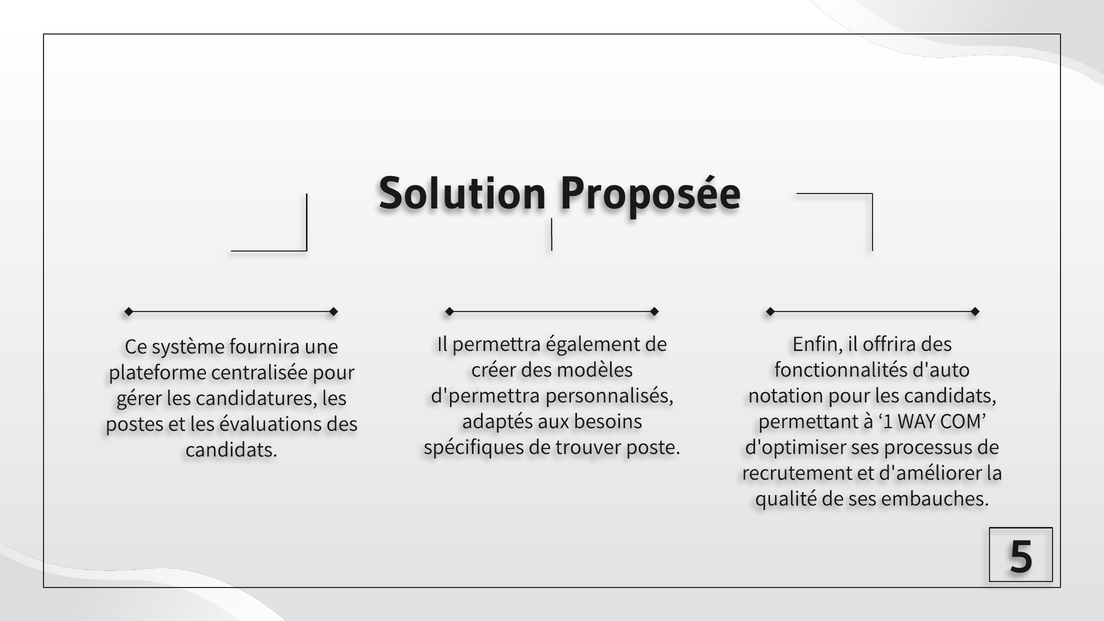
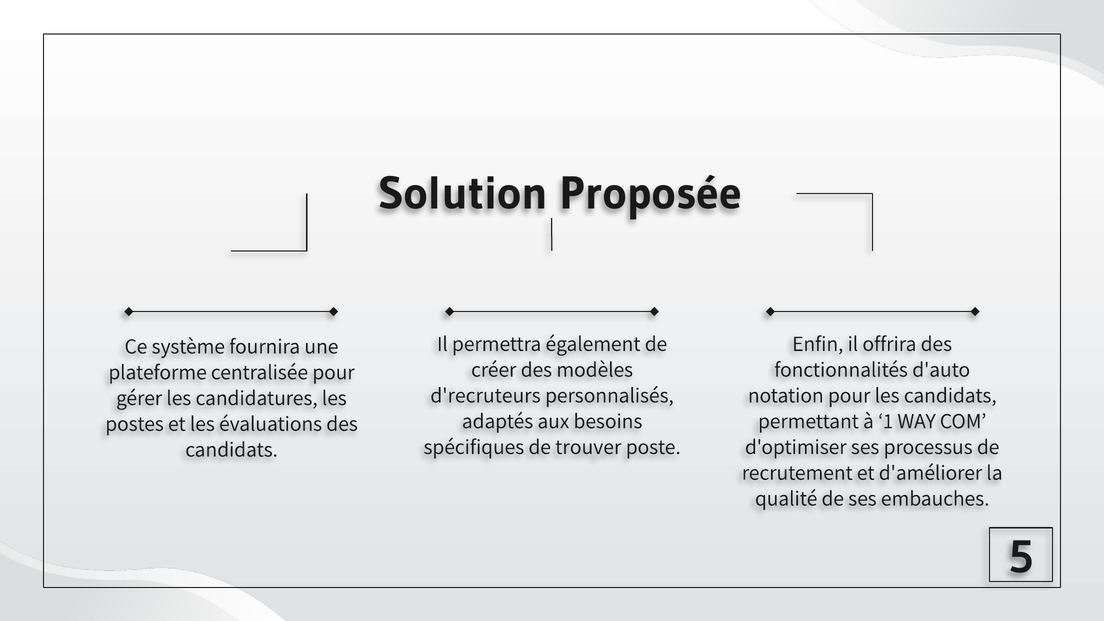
d'permettra: d'permettra -> d'recruteurs (485, 395)
